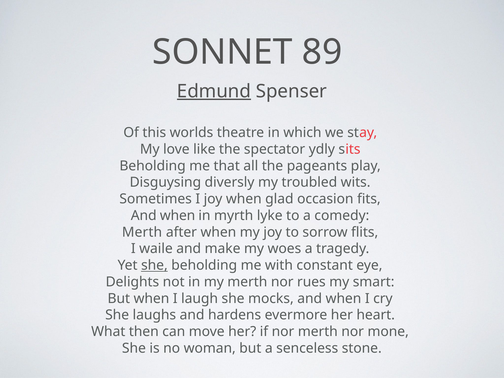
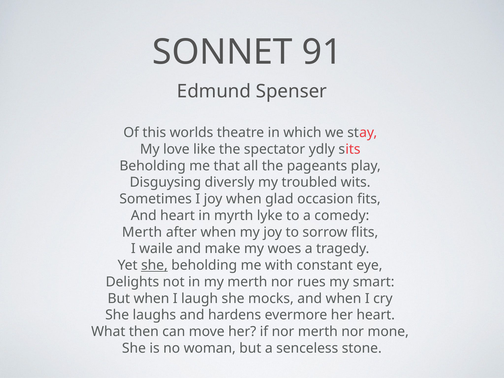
89: 89 -> 91 (322, 52)
Edmund underline: present -> none (214, 91)
when: when -> heart (178, 216)
